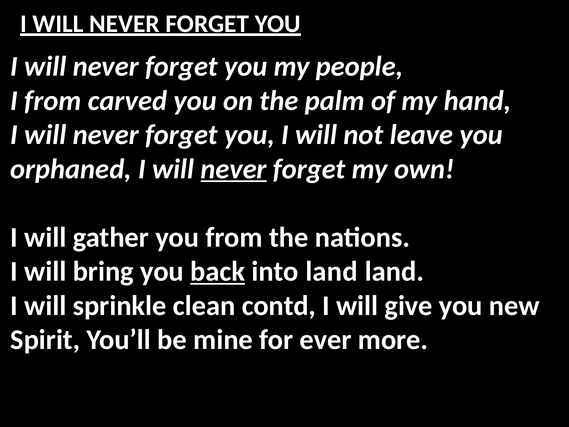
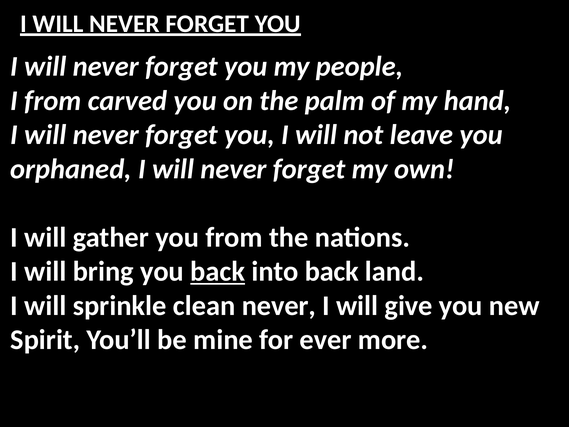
never underline: present -> none (234, 169)
into land: land -> back (332, 271)
clean contd: contd -> never (279, 306)
